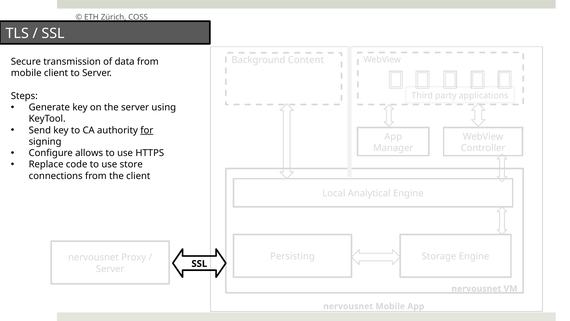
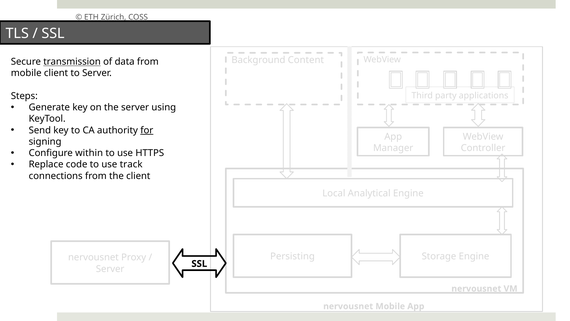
transmission underline: none -> present (72, 62)
allows: allows -> within (89, 153)
store: store -> track (131, 164)
